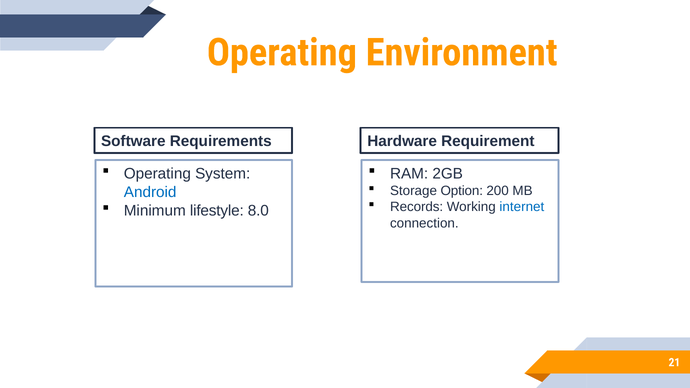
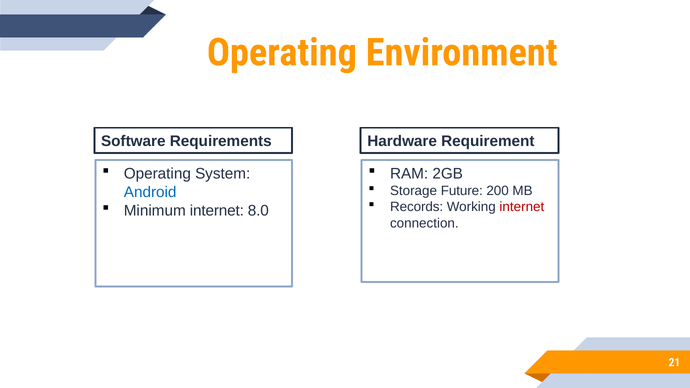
Option: Option -> Future (462, 191)
internet colour: blue -> red (522, 207)
Minimum lifestyle: lifestyle -> internet (217, 211)
